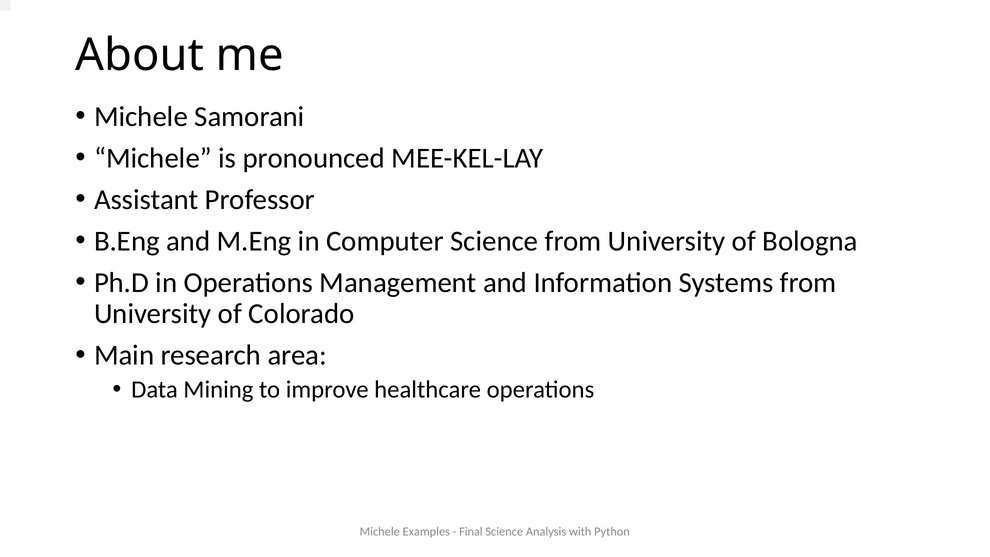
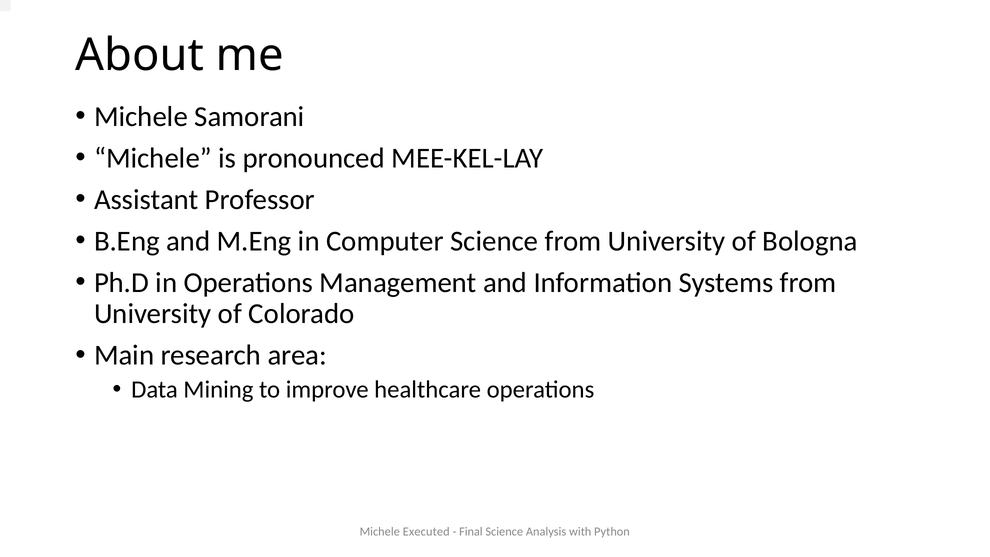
Examples: Examples -> Executed (426, 532)
